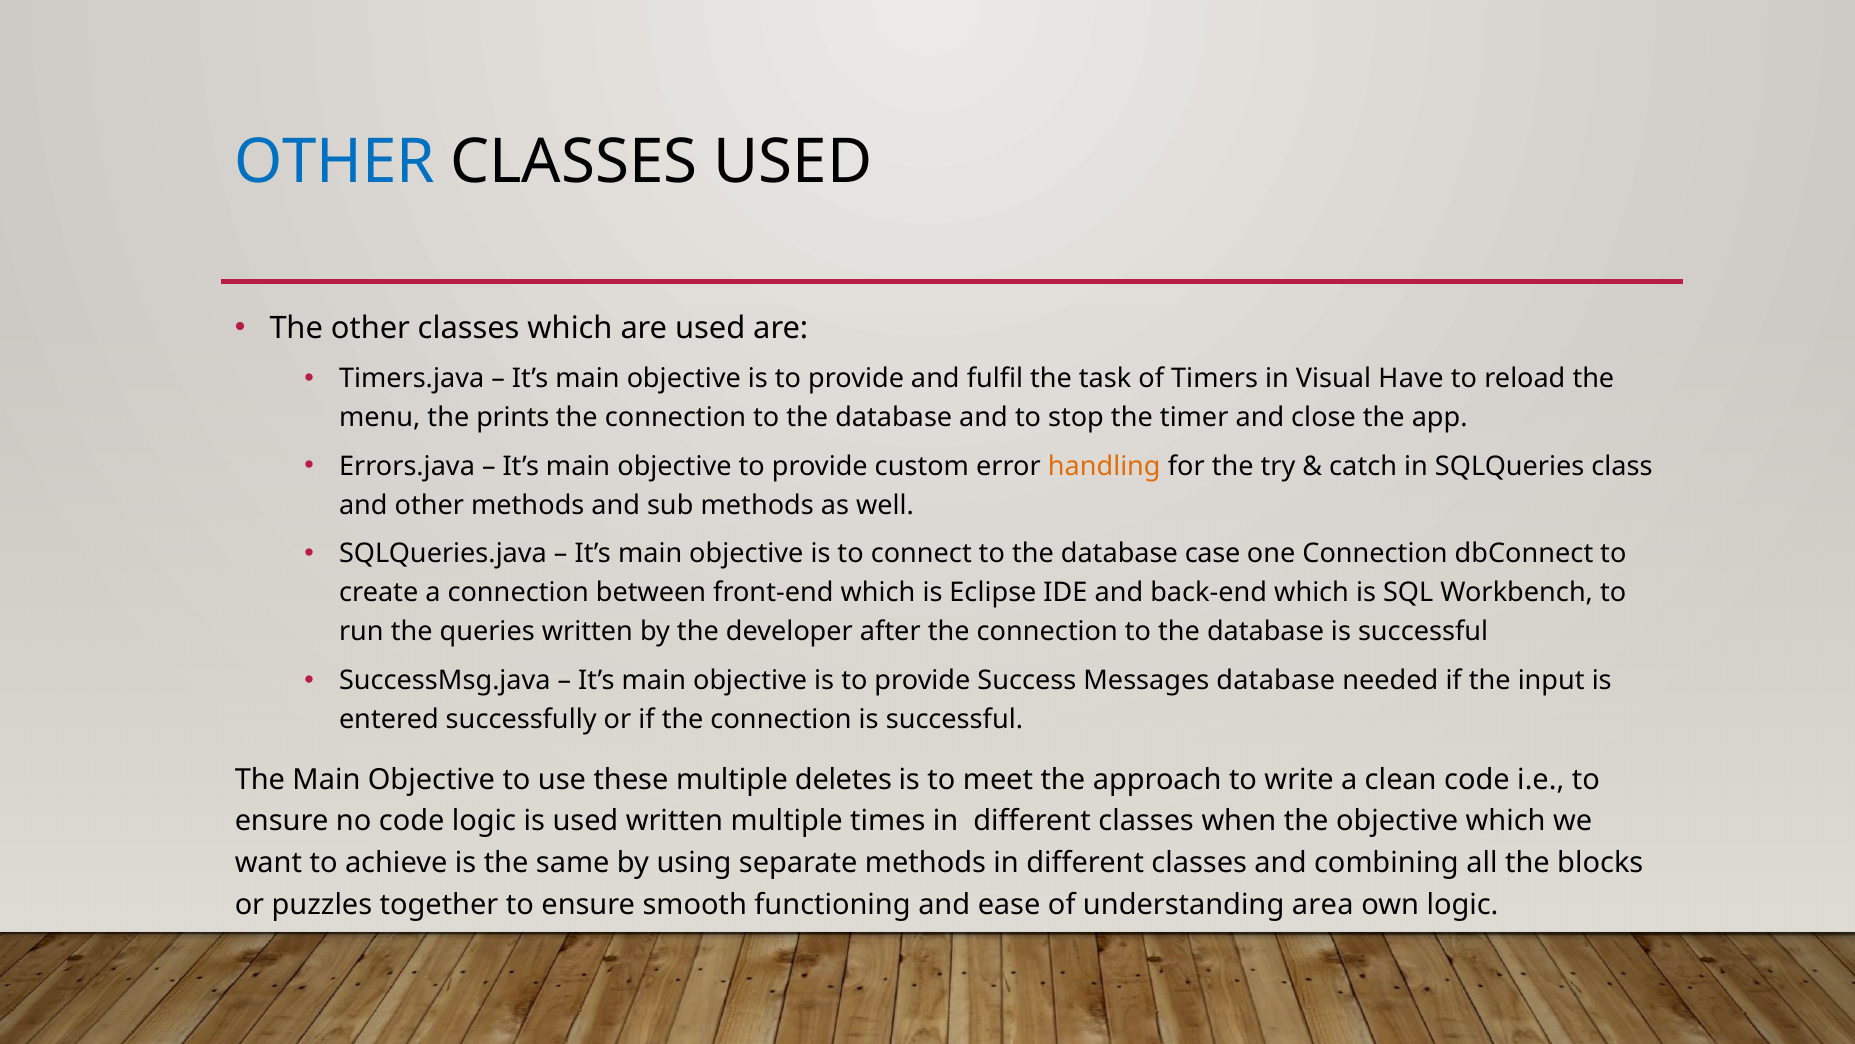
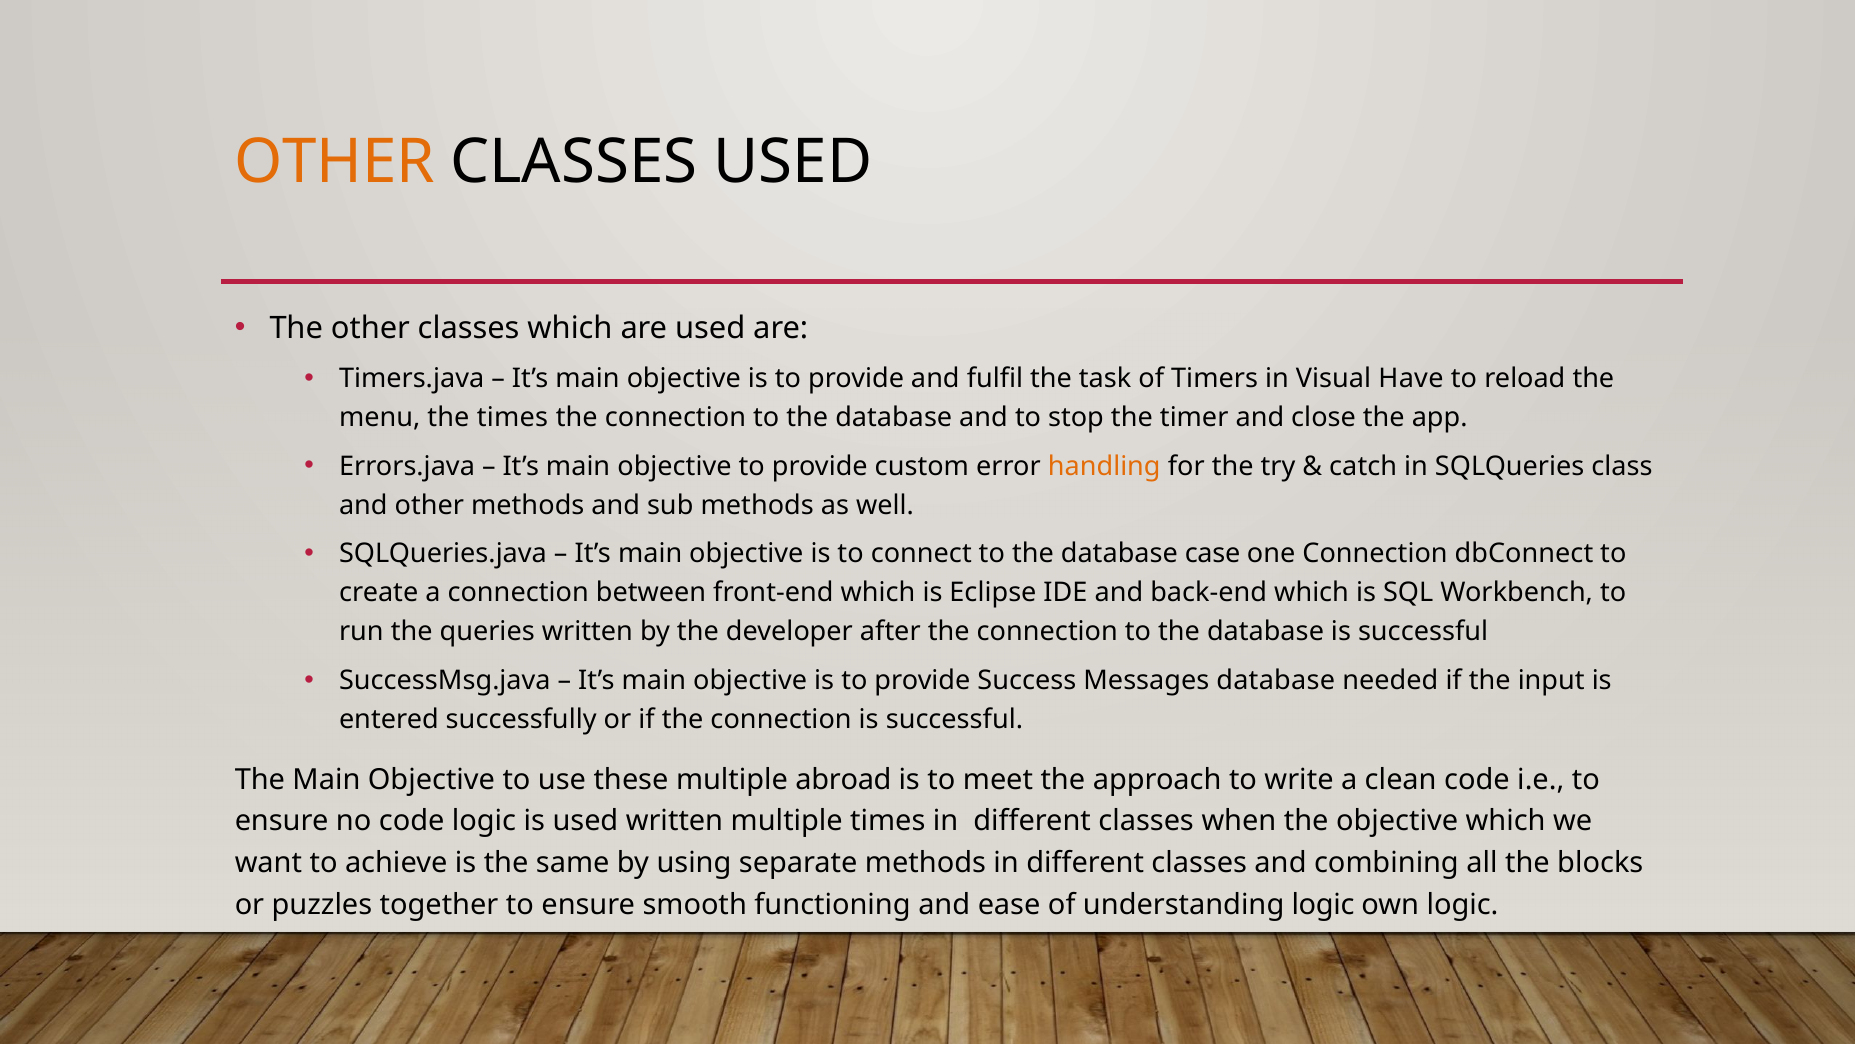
OTHER colour: blue -> orange (335, 162)
the prints: prints -> times (512, 418)
deletes: deletes -> abroad (843, 779)
understanding area: area -> logic (1323, 904)
